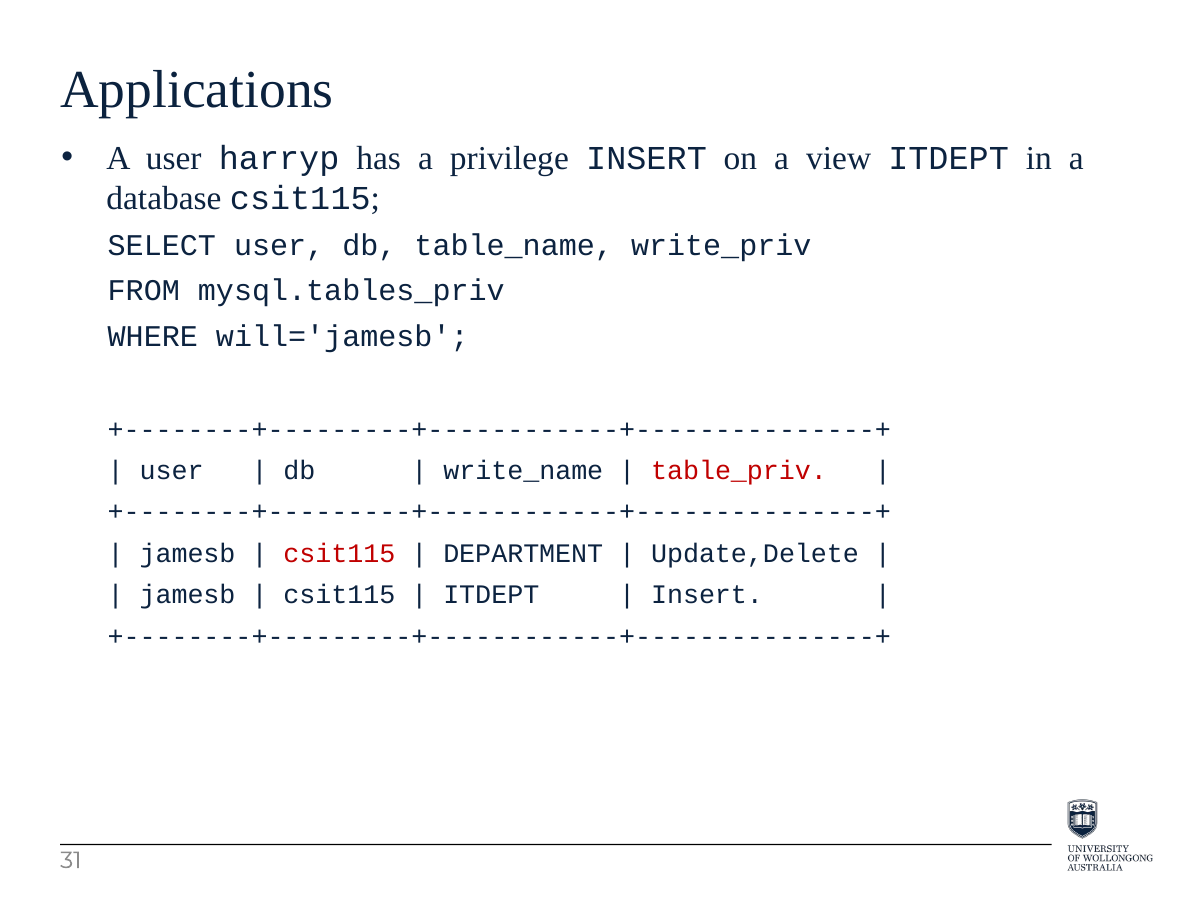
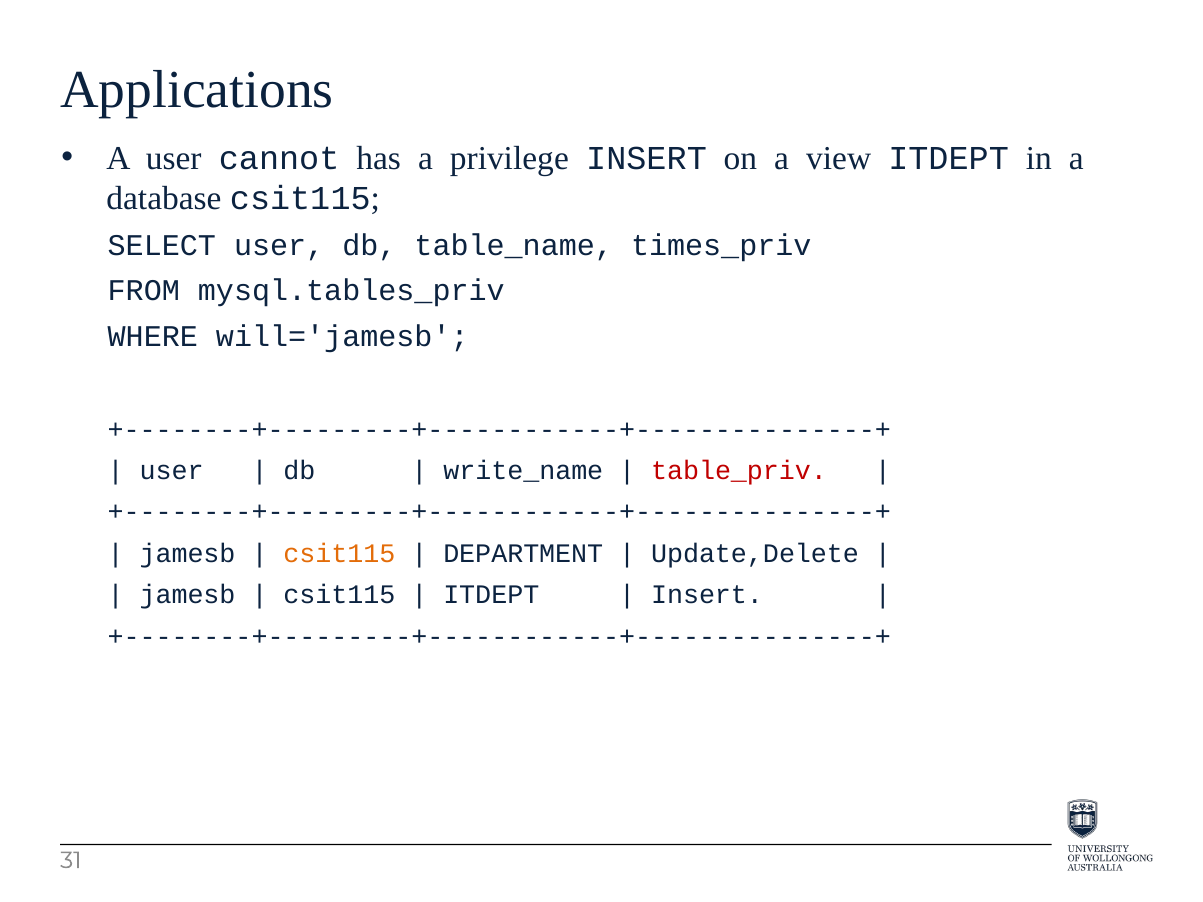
harryp: harryp -> cannot (279, 158)
write_priv: write_priv -> times_priv (721, 246)
csit115 colour: red -> orange (339, 554)
